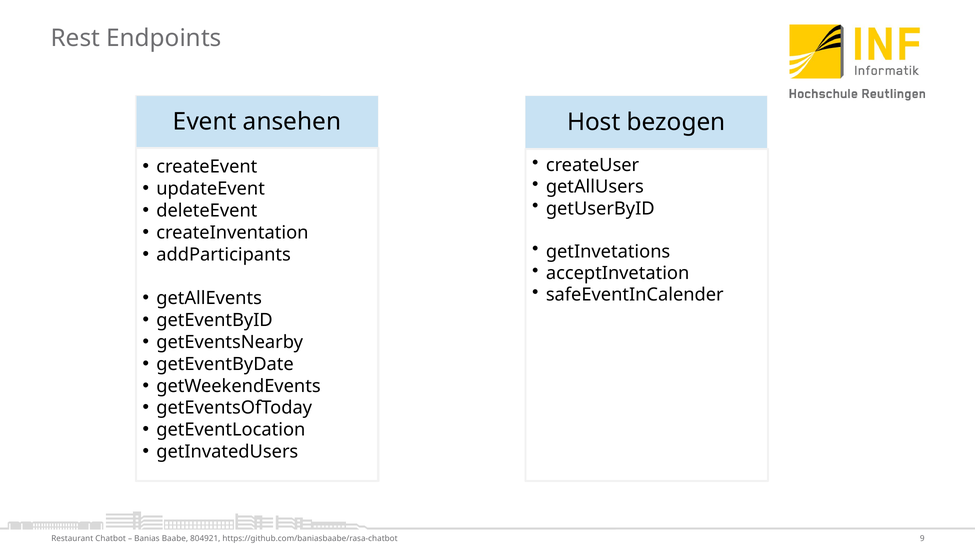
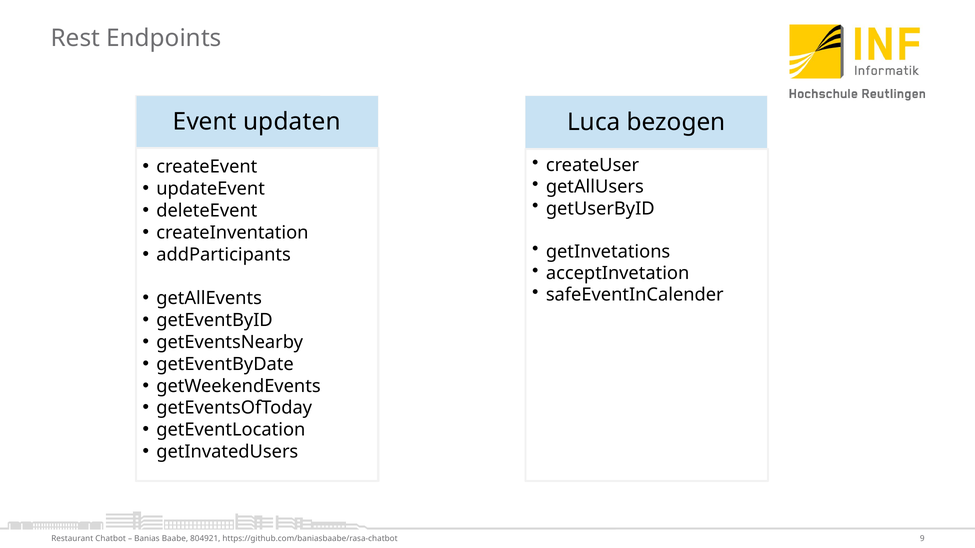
ansehen: ansehen -> updaten (292, 122)
Host: Host -> Luca (594, 122)
